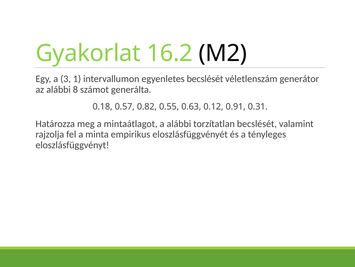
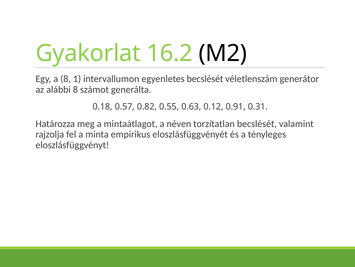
a 3: 3 -> 8 (66, 79)
a alábbi: alábbi -> néven (179, 123)
